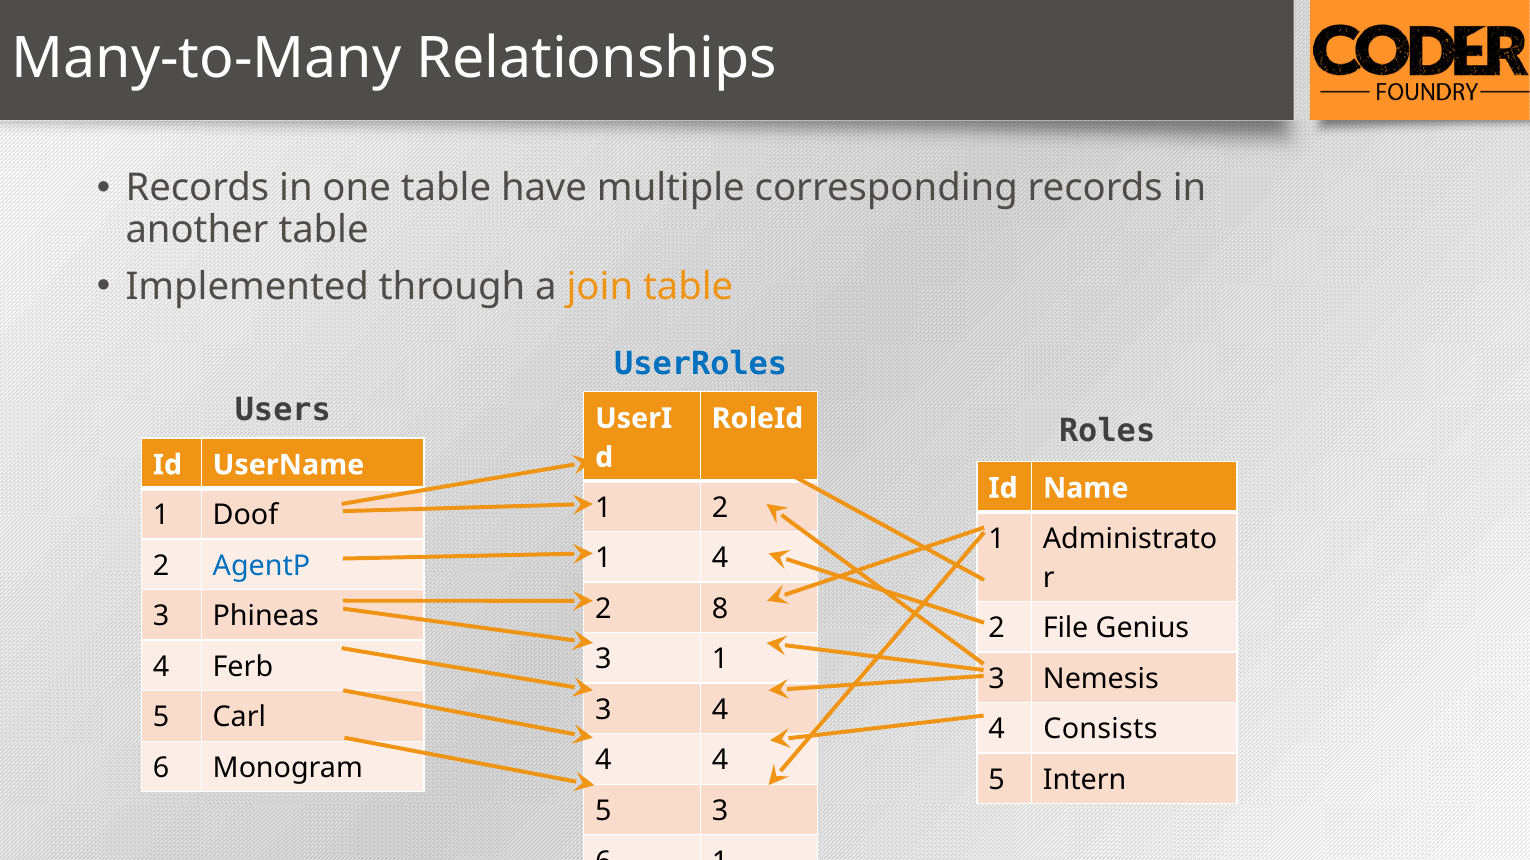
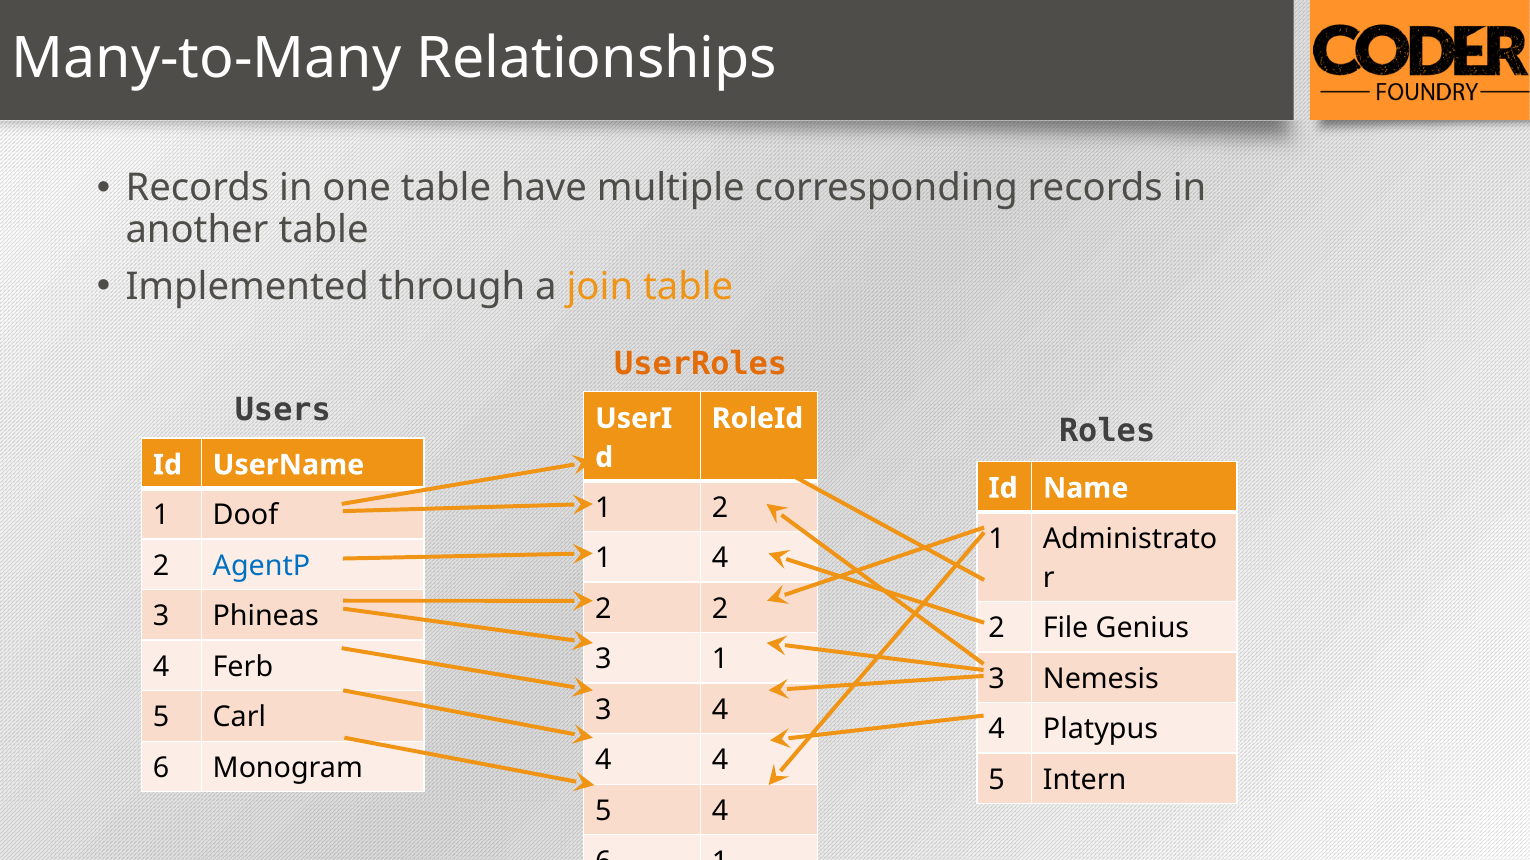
UserRoles colour: blue -> orange (701, 365)
2 8: 8 -> 2 (720, 609)
Consists: Consists -> Platypus (1101, 730)
5 3: 3 -> 4 (720, 812)
